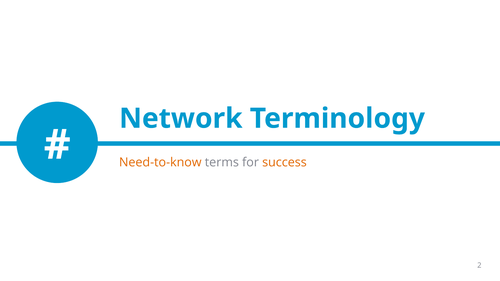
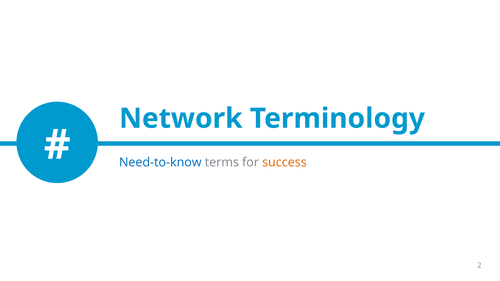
Need-to-know colour: orange -> blue (160, 163)
